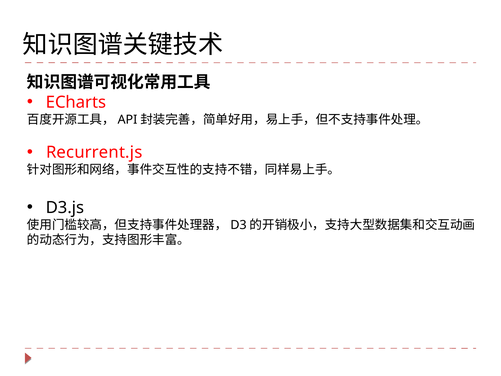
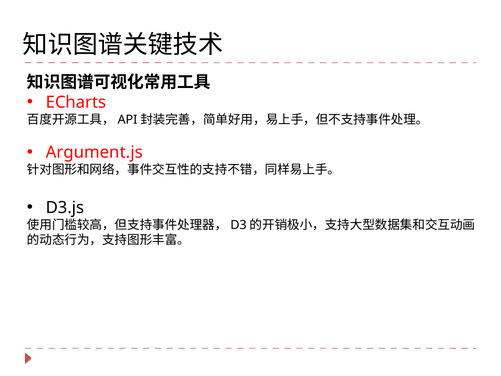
Recurrent.js: Recurrent.js -> Argument.js (94, 152)
